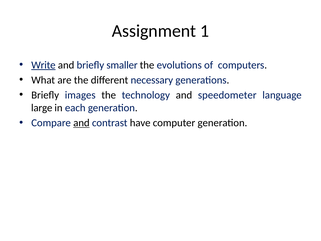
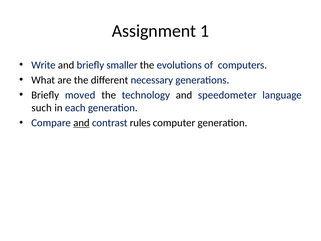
Write underline: present -> none (43, 65)
images: images -> moved (80, 95)
large: large -> such (42, 108)
have: have -> rules (140, 123)
